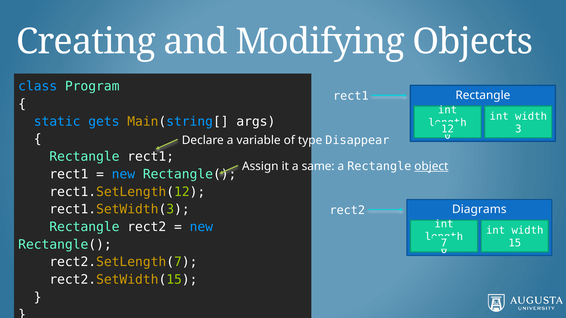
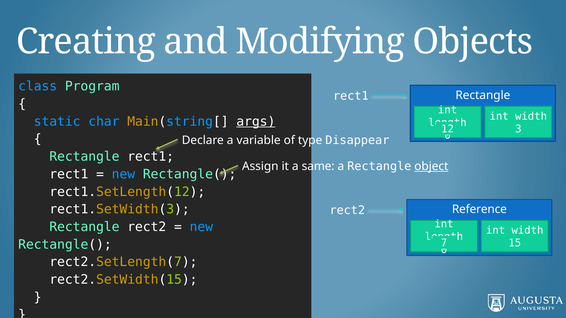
gets: gets -> char (104, 122)
args underline: none -> present (256, 122)
Diagrams: Diagrams -> Reference (479, 210)
